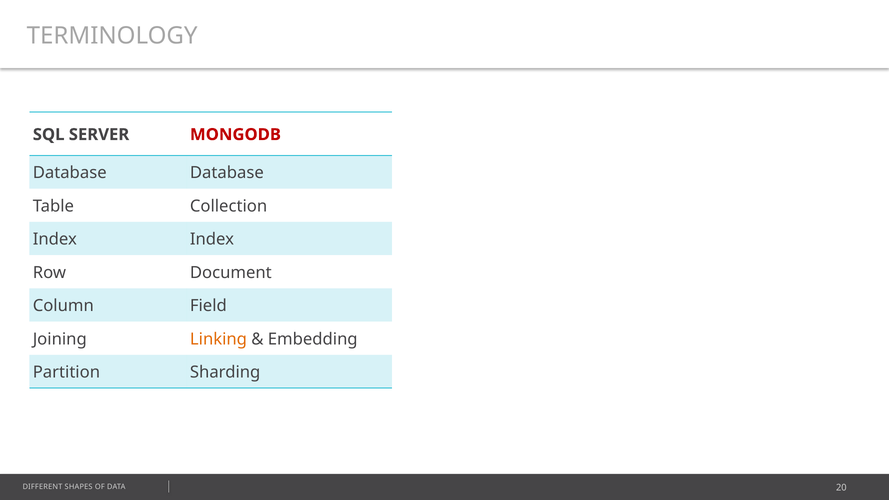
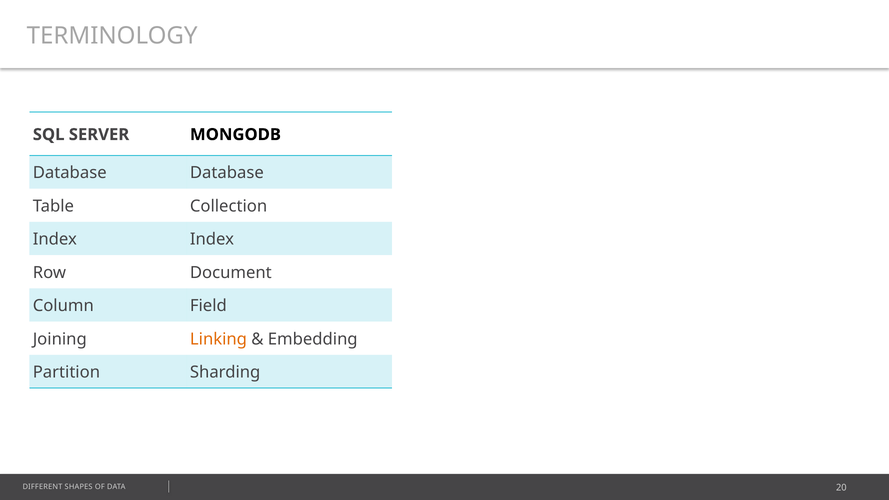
MONGODB colour: red -> black (235, 135)
